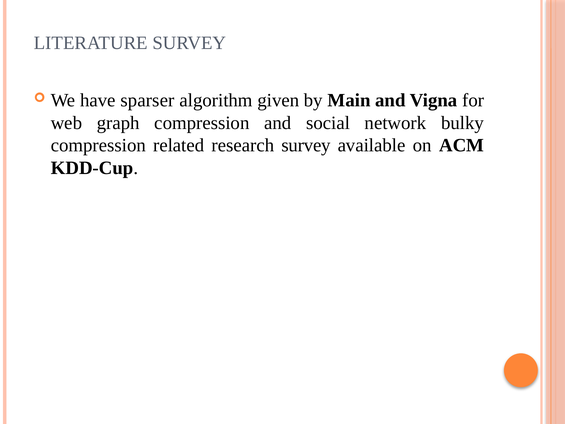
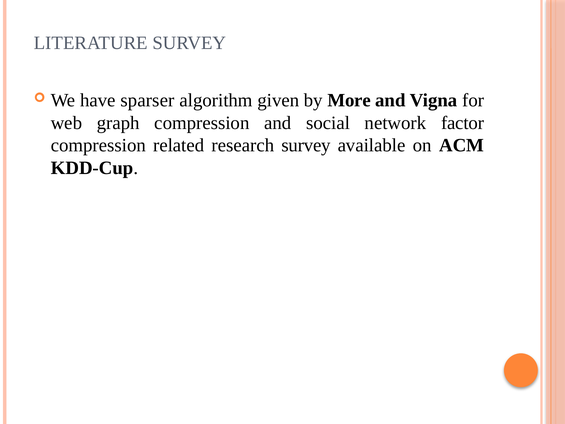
Main: Main -> More (349, 100)
bulky: bulky -> factor (463, 123)
